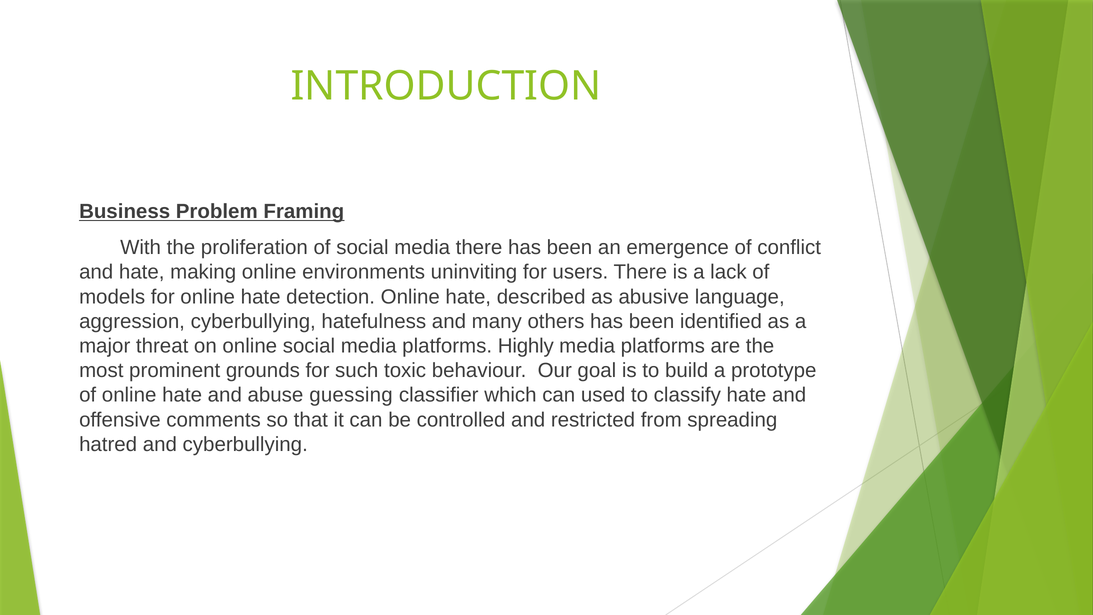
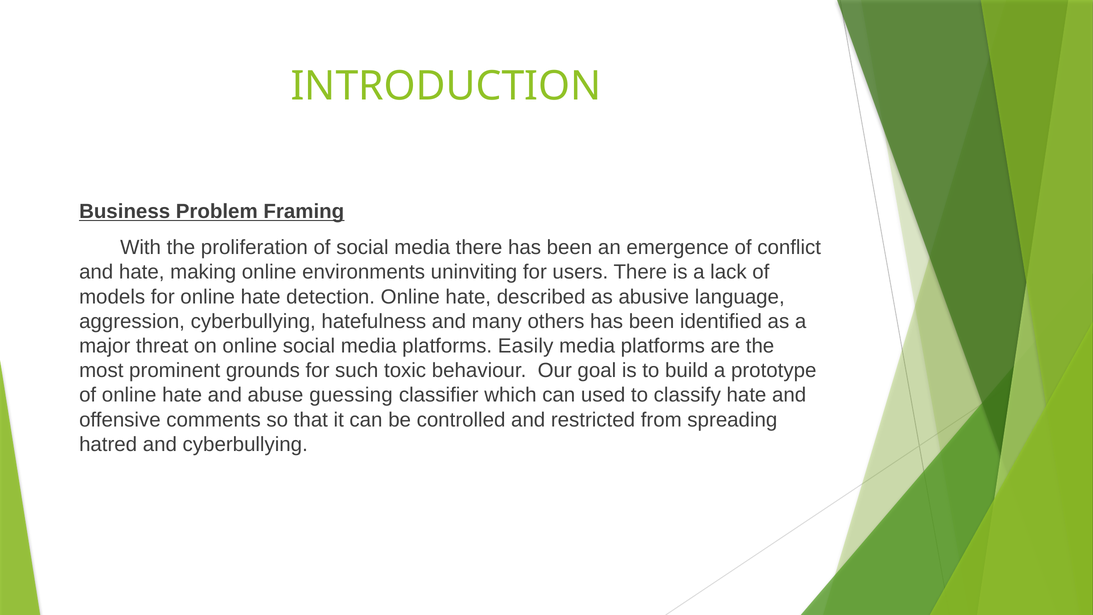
Highly: Highly -> Easily (526, 346)
